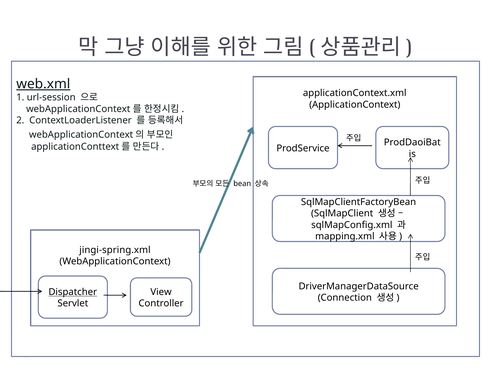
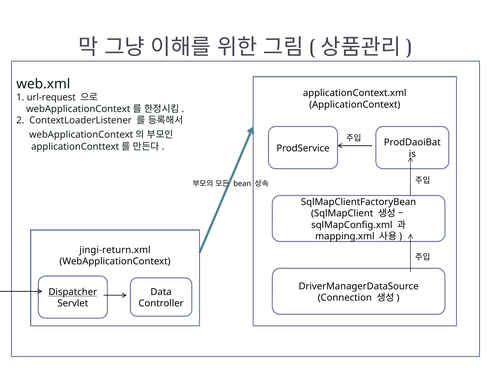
web.xml underline: present -> none (43, 84)
url-session: url-session -> url-request (51, 98)
jingi-spring.xml: jingi-spring.xml -> jingi-return.xml (115, 250)
View: View -> Data (161, 292)
